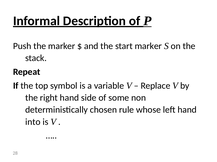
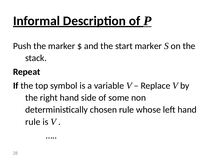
into: into -> rule (33, 122)
